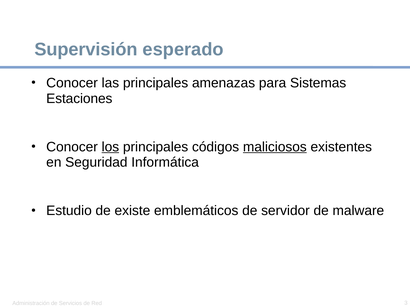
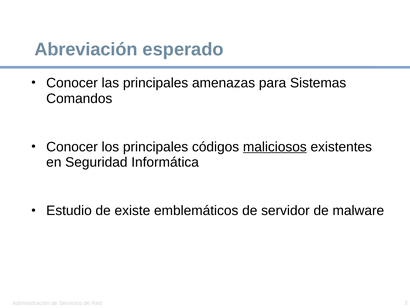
Supervisión: Supervisión -> Abreviación (86, 49)
Estaciones: Estaciones -> Comandos (79, 98)
los underline: present -> none (110, 147)
